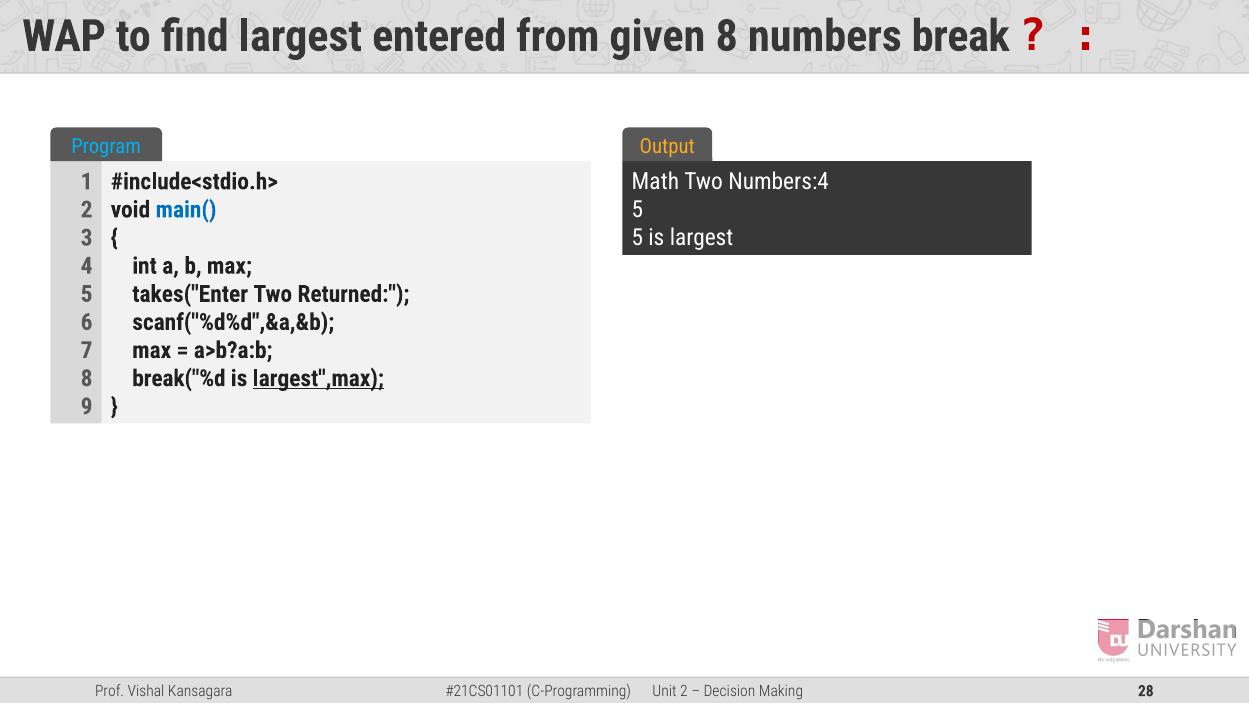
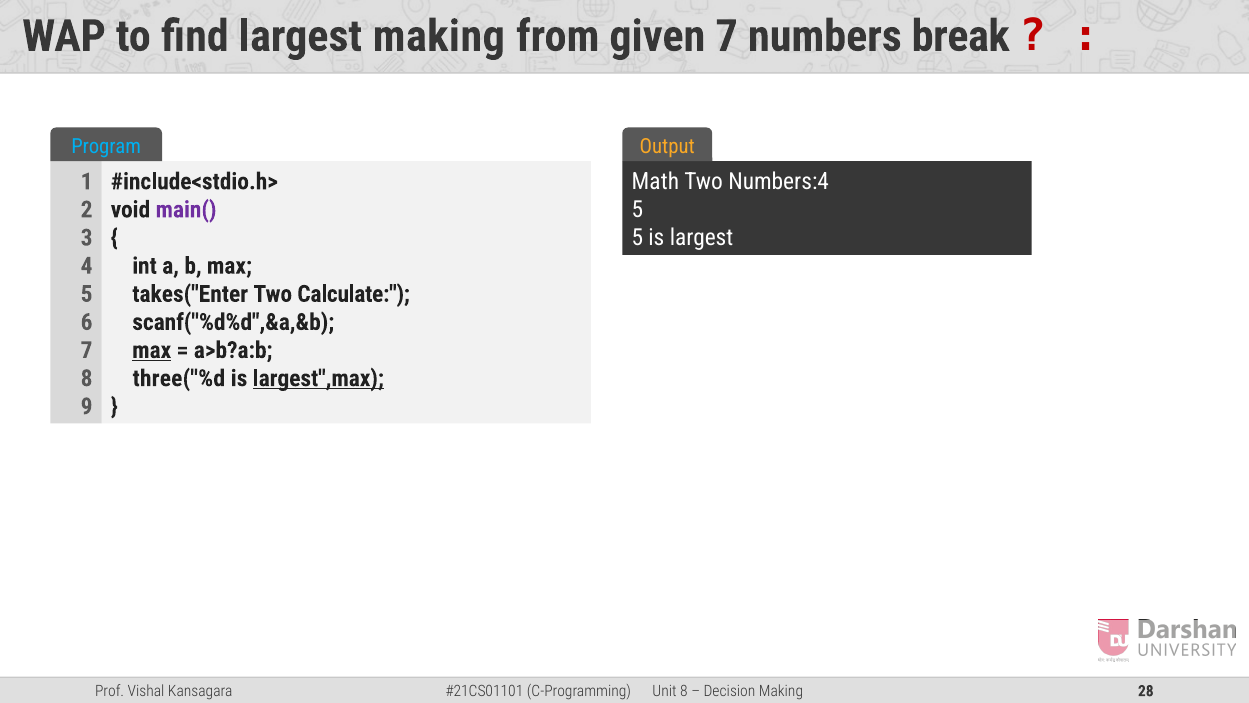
largest entered: entered -> making (439, 36)
given 8: 8 -> 7 (727, 36)
main( colour: blue -> purple (186, 210)
Returned: Returned -> Calculate (354, 294)
max underline: none -> present (152, 350)
break("%d: break("%d -> three("%d (179, 378)
2: 2 -> 8 (684, 691)
